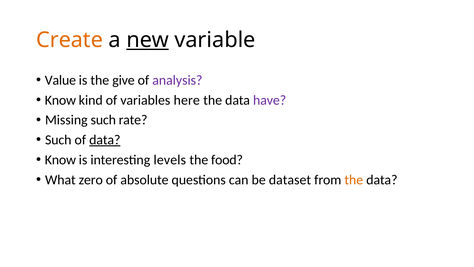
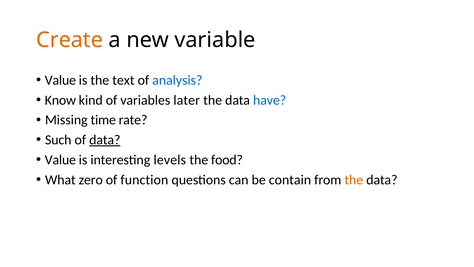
new underline: present -> none (148, 40)
give: give -> text (123, 80)
analysis colour: purple -> blue (177, 80)
here: here -> later (187, 100)
have colour: purple -> blue (270, 100)
Missing such: such -> time (103, 120)
Know: Know -> Value (60, 160)
absolute: absolute -> function (144, 180)
dataset: dataset -> contain (290, 180)
